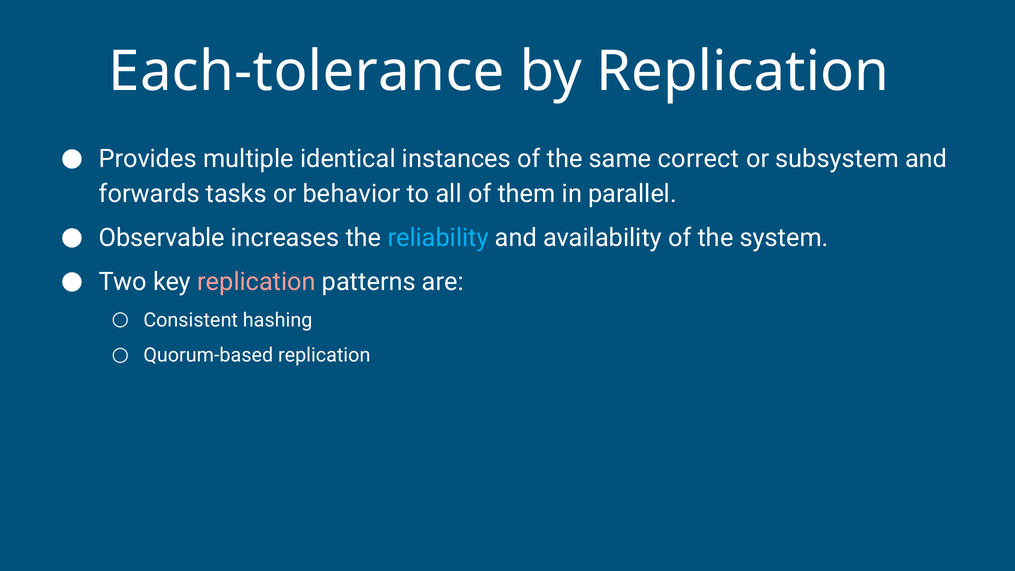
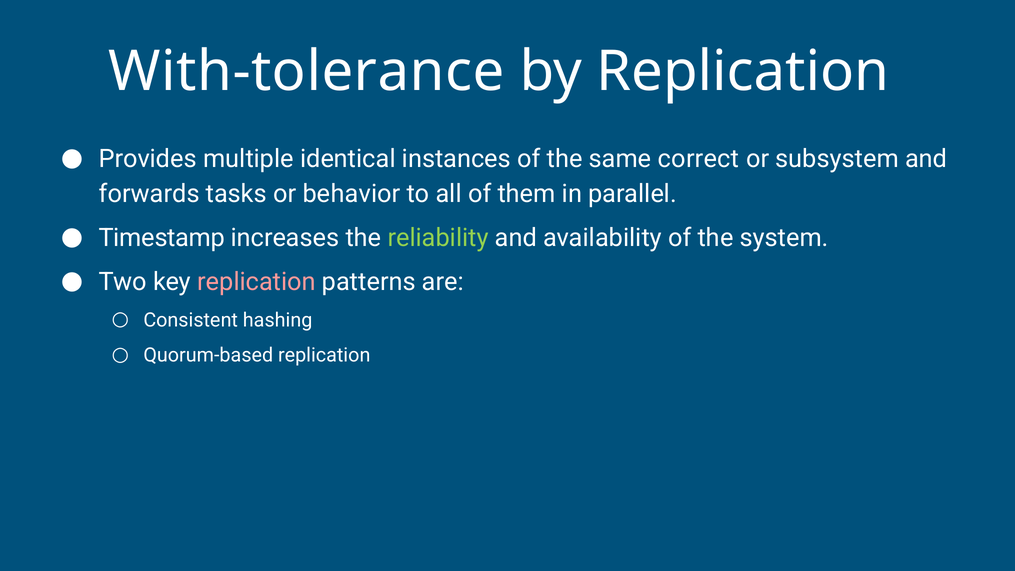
Each-tolerance: Each-tolerance -> With-tolerance (306, 72)
Observable: Observable -> Timestamp (162, 238)
reliability colour: light blue -> light green (438, 238)
